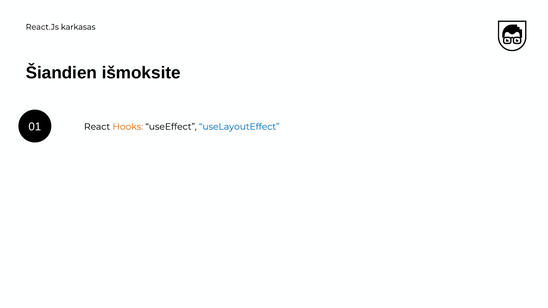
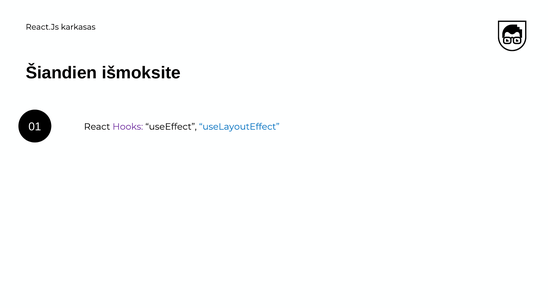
Hooks colour: orange -> purple (128, 127)
